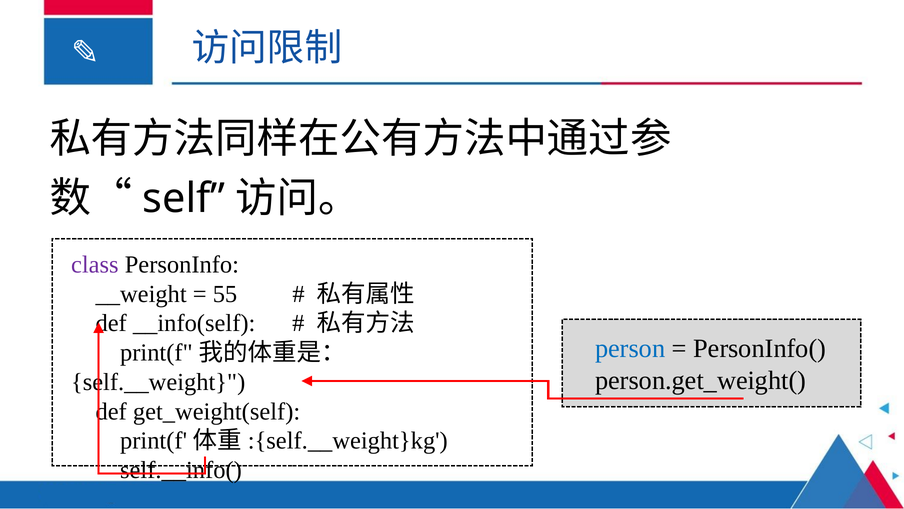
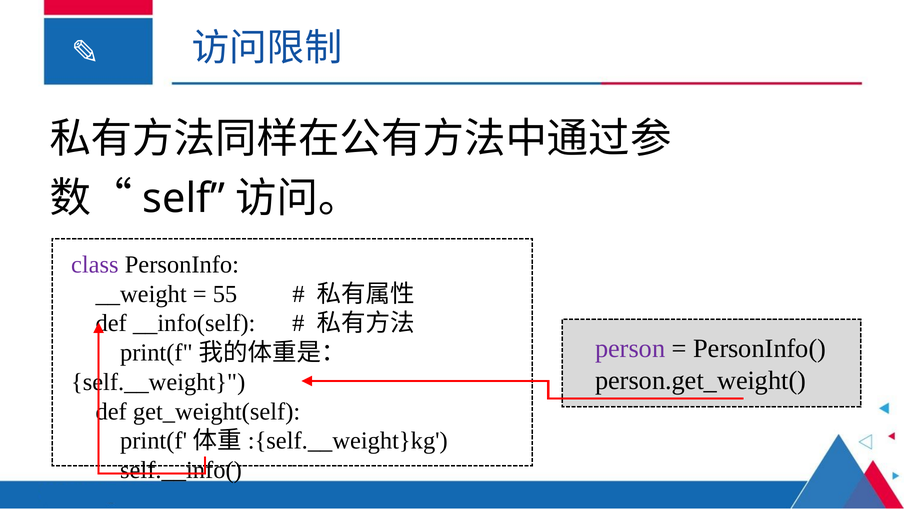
person colour: blue -> purple (630, 348)
